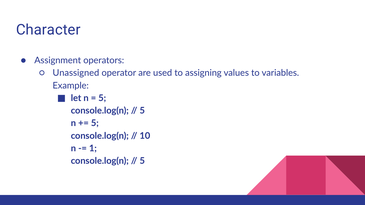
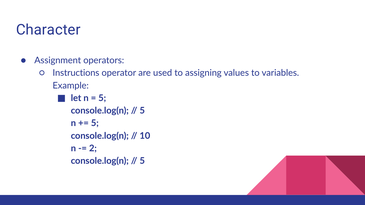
Unassigned: Unassigned -> Instructions (76, 73)
1: 1 -> 2 (93, 149)
